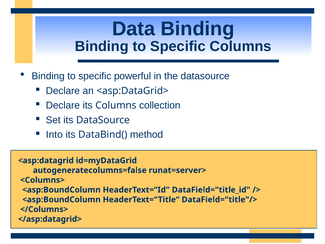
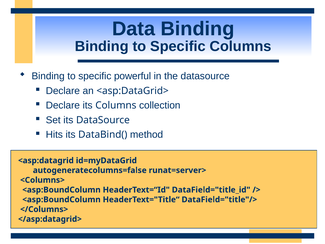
Into: Into -> Hits (54, 135)
